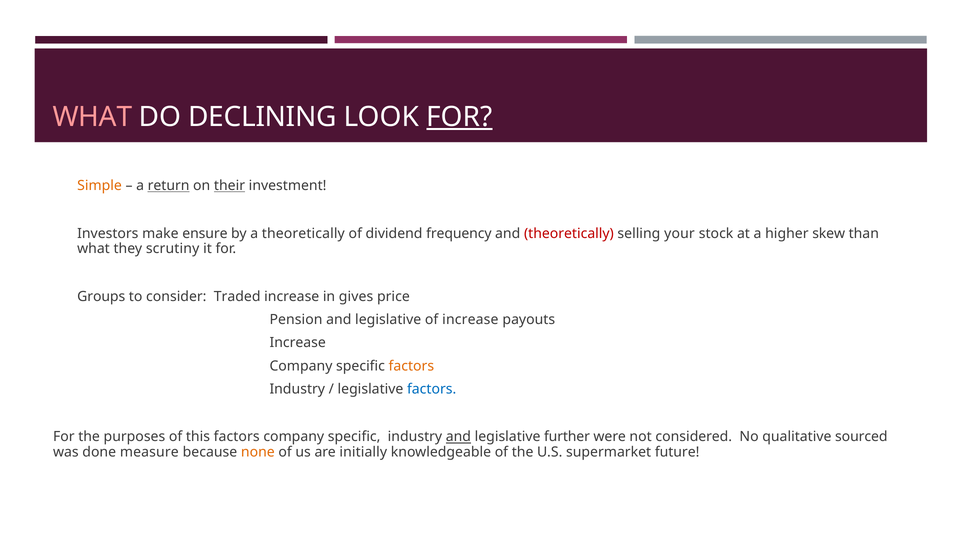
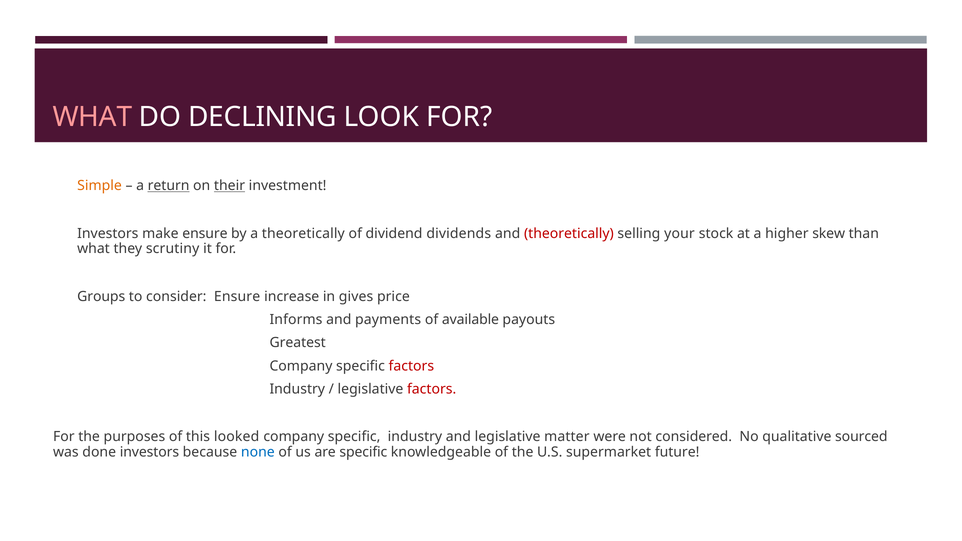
FOR underline: present -> none (459, 117)
frequency: frequency -> dividends (459, 234)
consider Traded: Traded -> Ensure (237, 297)
Pension: Pension -> Informs (296, 320)
legislative: legislative -> payments (388, 320)
of increase: increase -> available (470, 320)
Increase: Increase -> Greatest (298, 343)
factors colour: orange -> red (411, 366)
factors colour: blue -> red (432, 389)
this factors: factors -> looked (237, 437)
and underline: present -> none (458, 437)
further: further -> matter (567, 437)
done measure: measure -> investors (149, 452)
none colour: orange -> blue (258, 452)
are initially: initially -> specific (363, 452)
